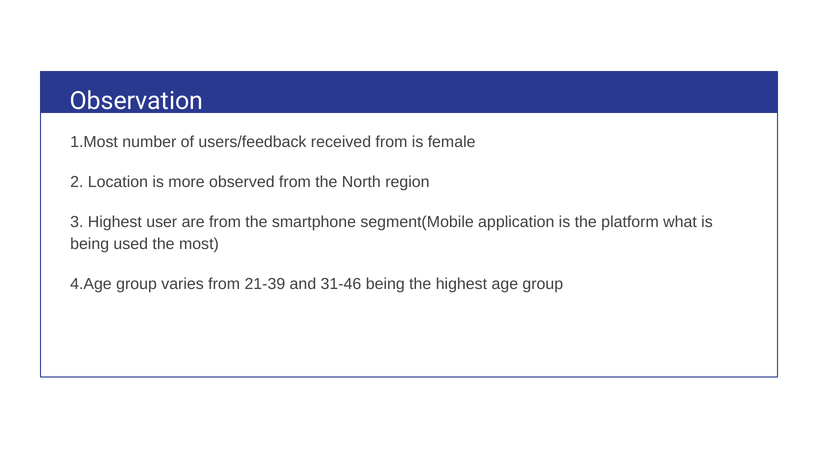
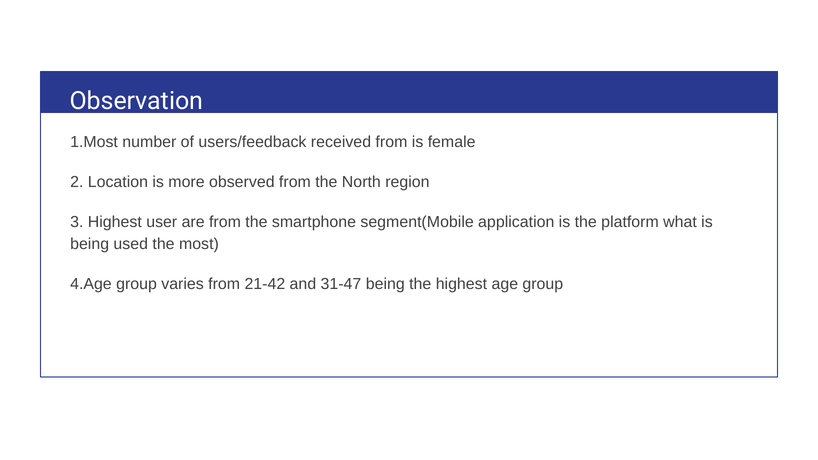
21-39: 21-39 -> 21-42 (265, 284)
31-46: 31-46 -> 31-47 (341, 284)
